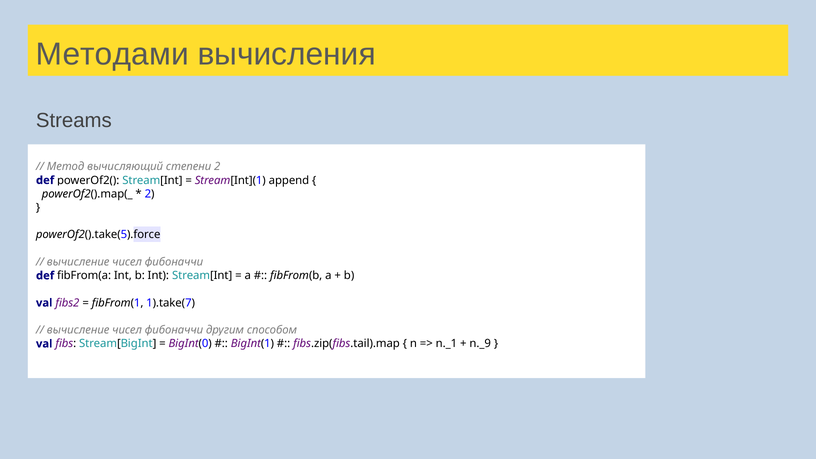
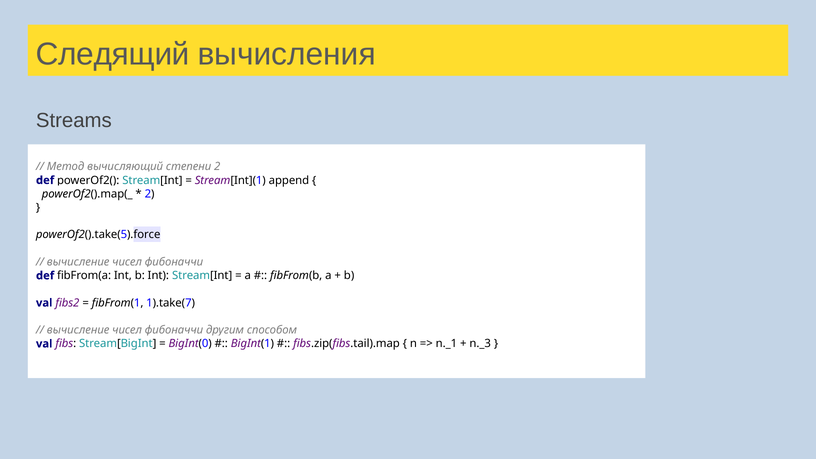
Методами: Методами -> Следящий (113, 54)
n._9: n._9 -> n._3 (480, 344)
